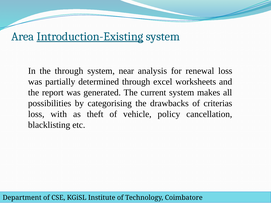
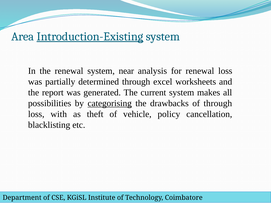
the through: through -> renewal (69, 71)
categorising underline: none -> present (110, 103)
of criterias: criterias -> through (218, 103)
